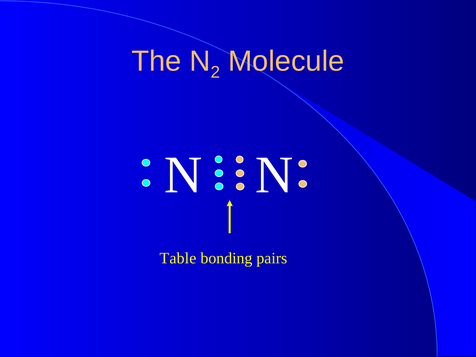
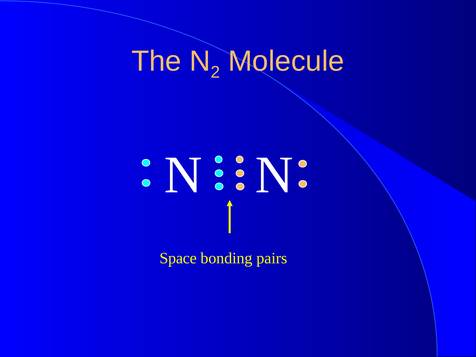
Table: Table -> Space (178, 258)
